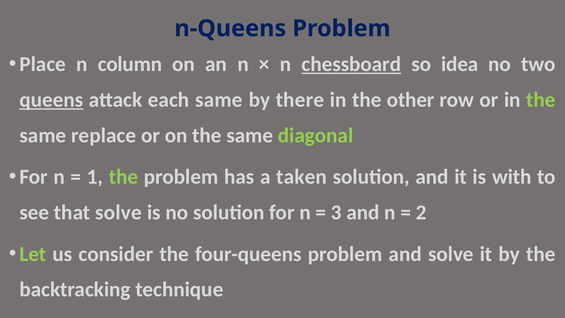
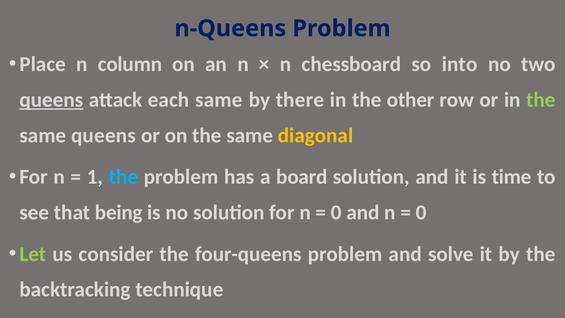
chessboard underline: present -> none (351, 64)
idea: idea -> into (460, 64)
same replace: replace -> queens (104, 135)
diagonal colour: light green -> yellow (316, 135)
the colour: light green -> light blue (124, 177)
taken: taken -> board (302, 177)
with: with -> time (512, 177)
that solve: solve -> being (119, 212)
3: 3 -> 0 (336, 212)
2: 2 -> 0 (421, 212)
